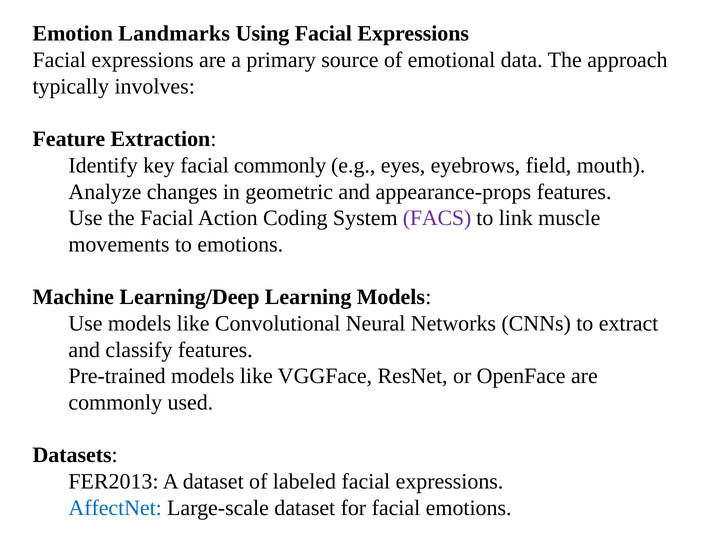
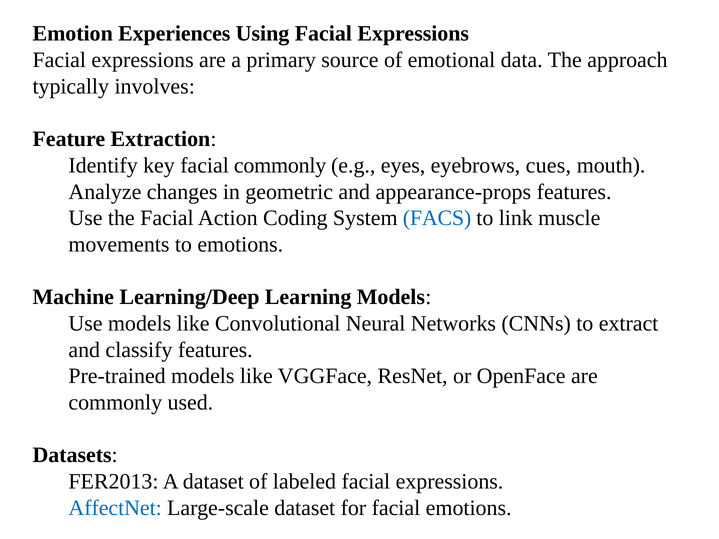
Landmarks: Landmarks -> Experiences (174, 34)
field: field -> cues (548, 166)
FACS colour: purple -> blue (437, 218)
